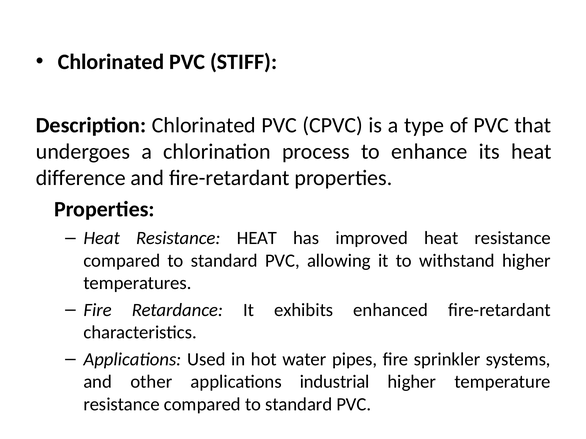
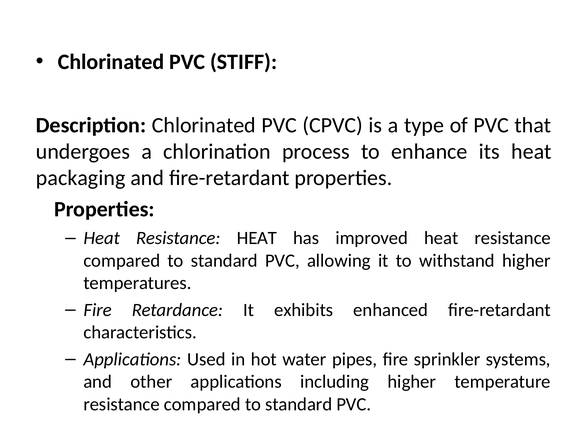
difference: difference -> packaging (81, 178)
industrial: industrial -> including (335, 382)
